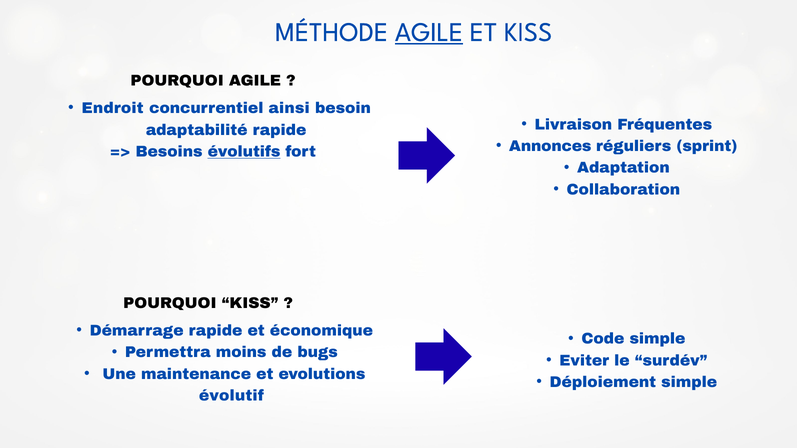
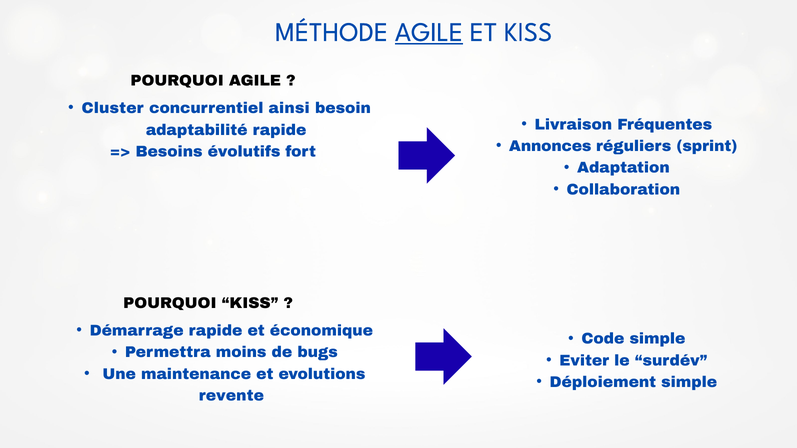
Endroit: Endroit -> Cluster (113, 108)
évolutifs underline: present -> none (244, 152)
évolutif: évolutif -> revente (231, 396)
